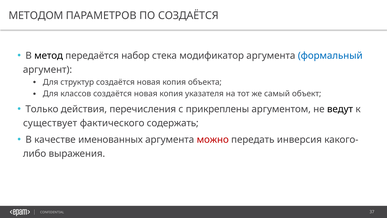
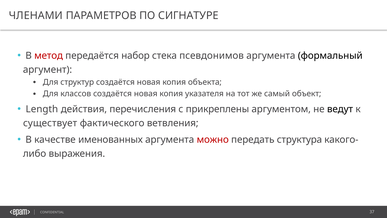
МЕТОДОМ: МЕТОДОМ -> ЧЛЕНАМИ (36, 16)
ПО СОЗДАЁТСЯ: СОЗДАЁТСЯ -> СИГНАТУРЕ (188, 16)
метод colour: black -> red (49, 56)
модификатор: модификатор -> псевдонимов (212, 56)
формальный colour: blue -> black (330, 56)
Только: Только -> Length (42, 109)
содержать: содержать -> ветвления (173, 123)
инверсия: инверсия -> структура (299, 139)
